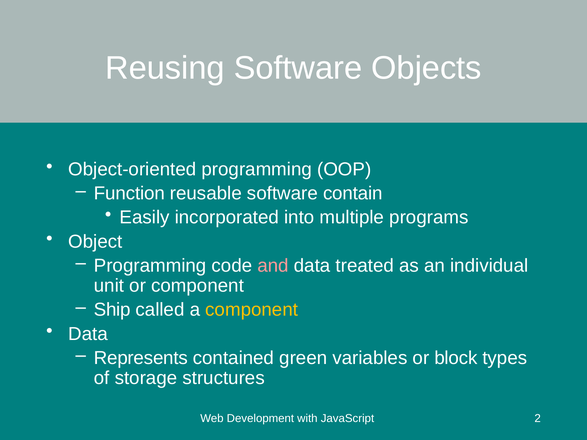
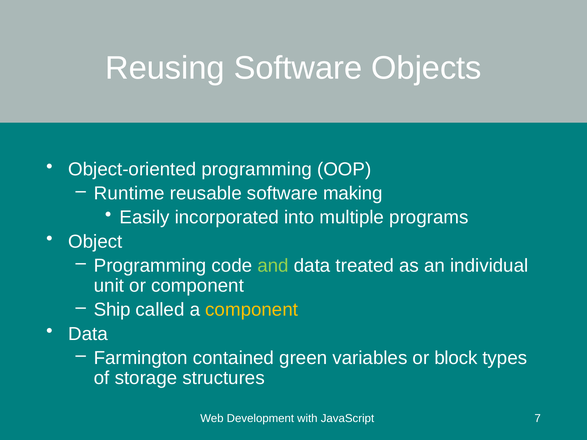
Function: Function -> Runtime (129, 194)
contain: contain -> making (353, 194)
and colour: pink -> light green (273, 266)
Represents: Represents -> Farmington (141, 358)
2: 2 -> 7 (538, 419)
